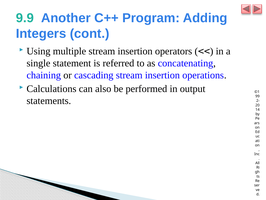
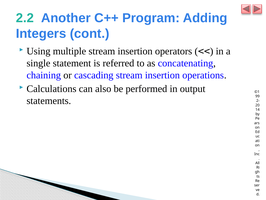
9.9: 9.9 -> 2.2 (25, 18)
